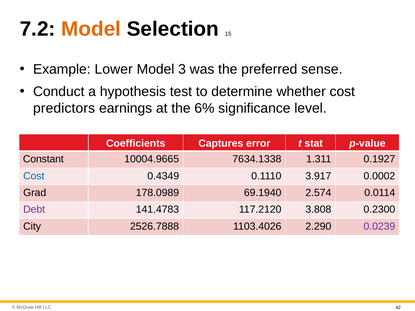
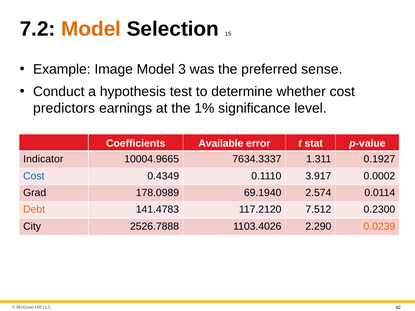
Lower: Lower -> Image (114, 69)
6%: 6% -> 1% (204, 108)
Captures: Captures -> Available (221, 143)
Constant: Constant -> Indicator (43, 159)
7634.1338: 7634.1338 -> 7634.3337 (257, 159)
Debt colour: purple -> orange (34, 210)
3.808: 3.808 -> 7.512 (318, 210)
0.0239 colour: purple -> orange (379, 227)
